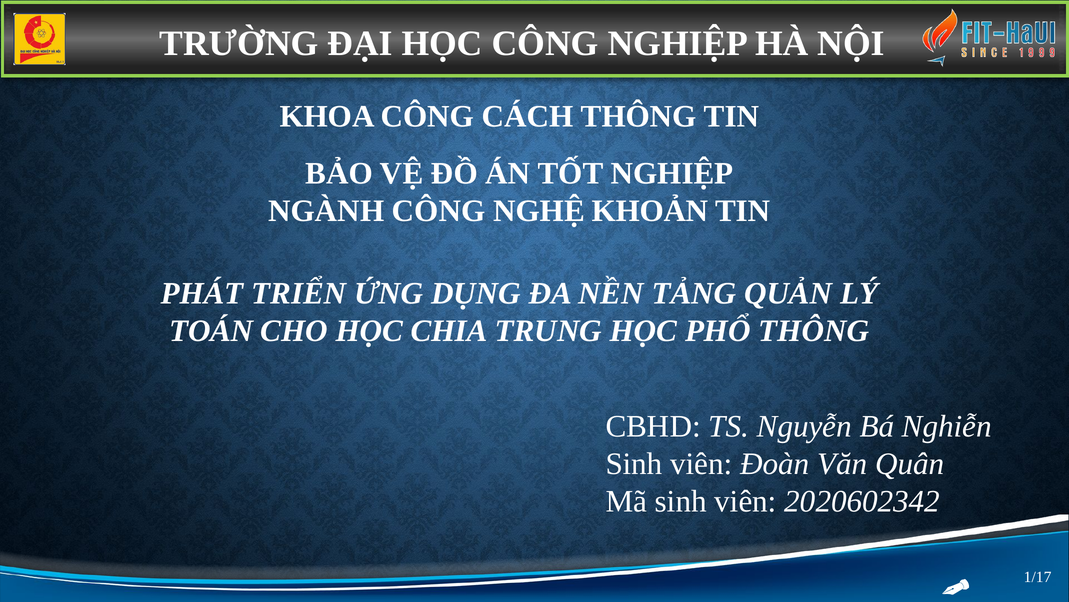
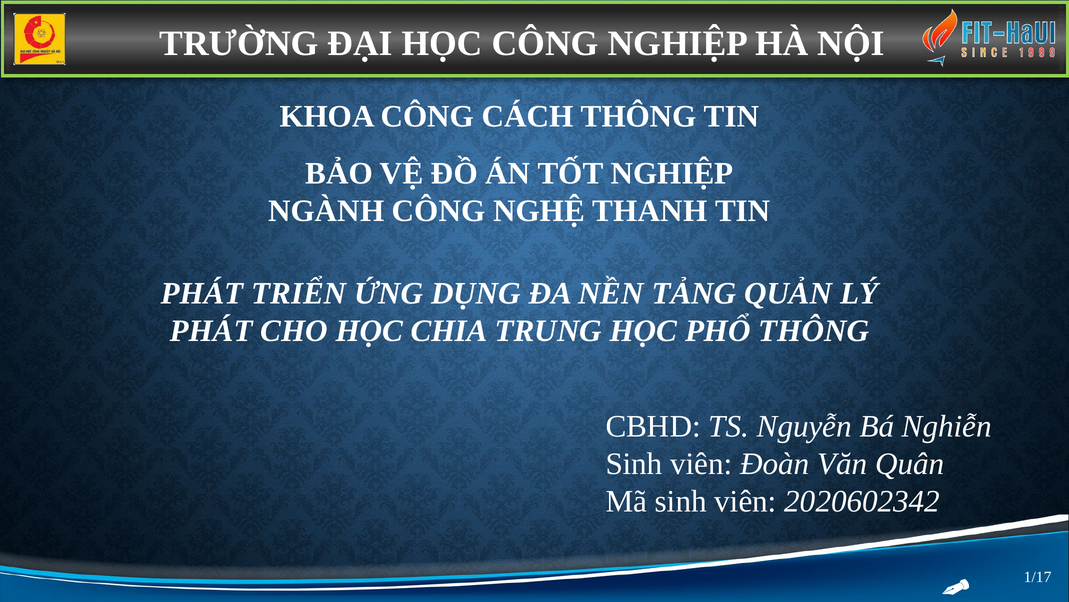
KHOẢN: KHOẢN -> THANH (650, 211)
TOÁN: TOÁN -> PHÁT (211, 331)
